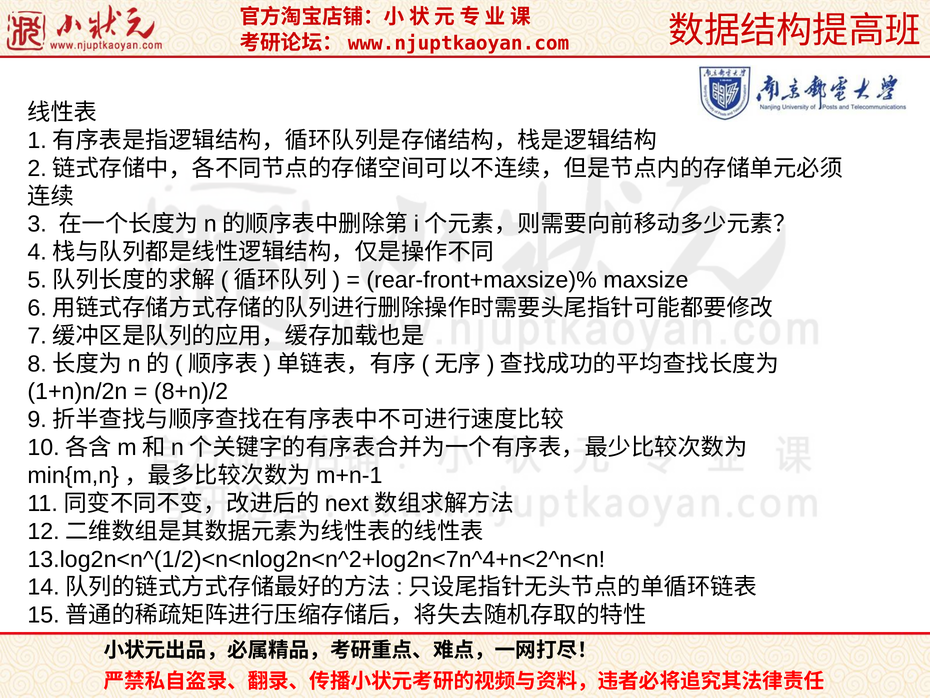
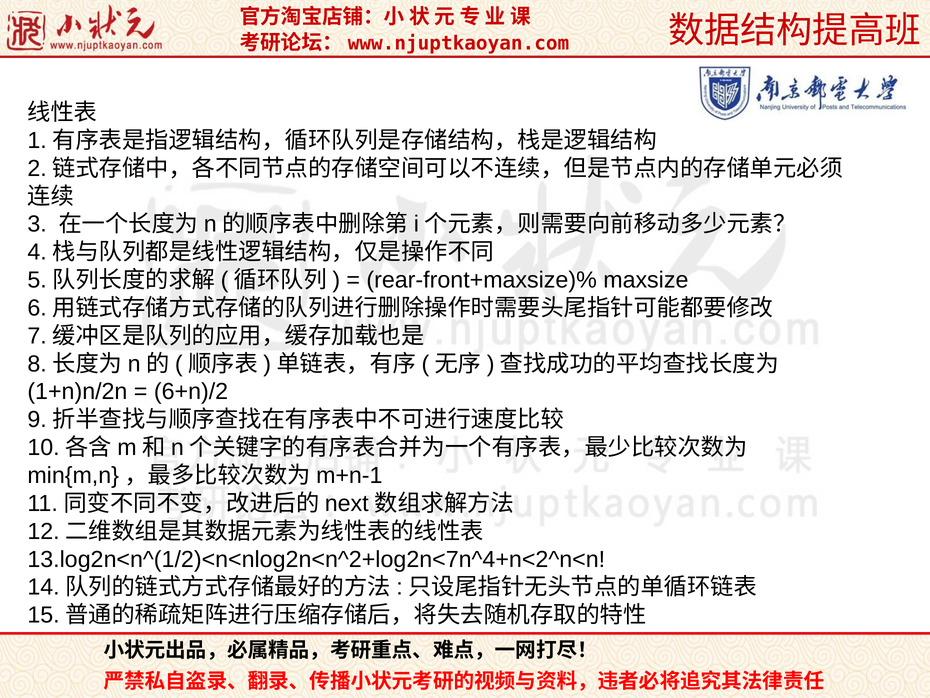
8+n)/2: 8+n)/2 -> 6+n)/2 (191, 392)
